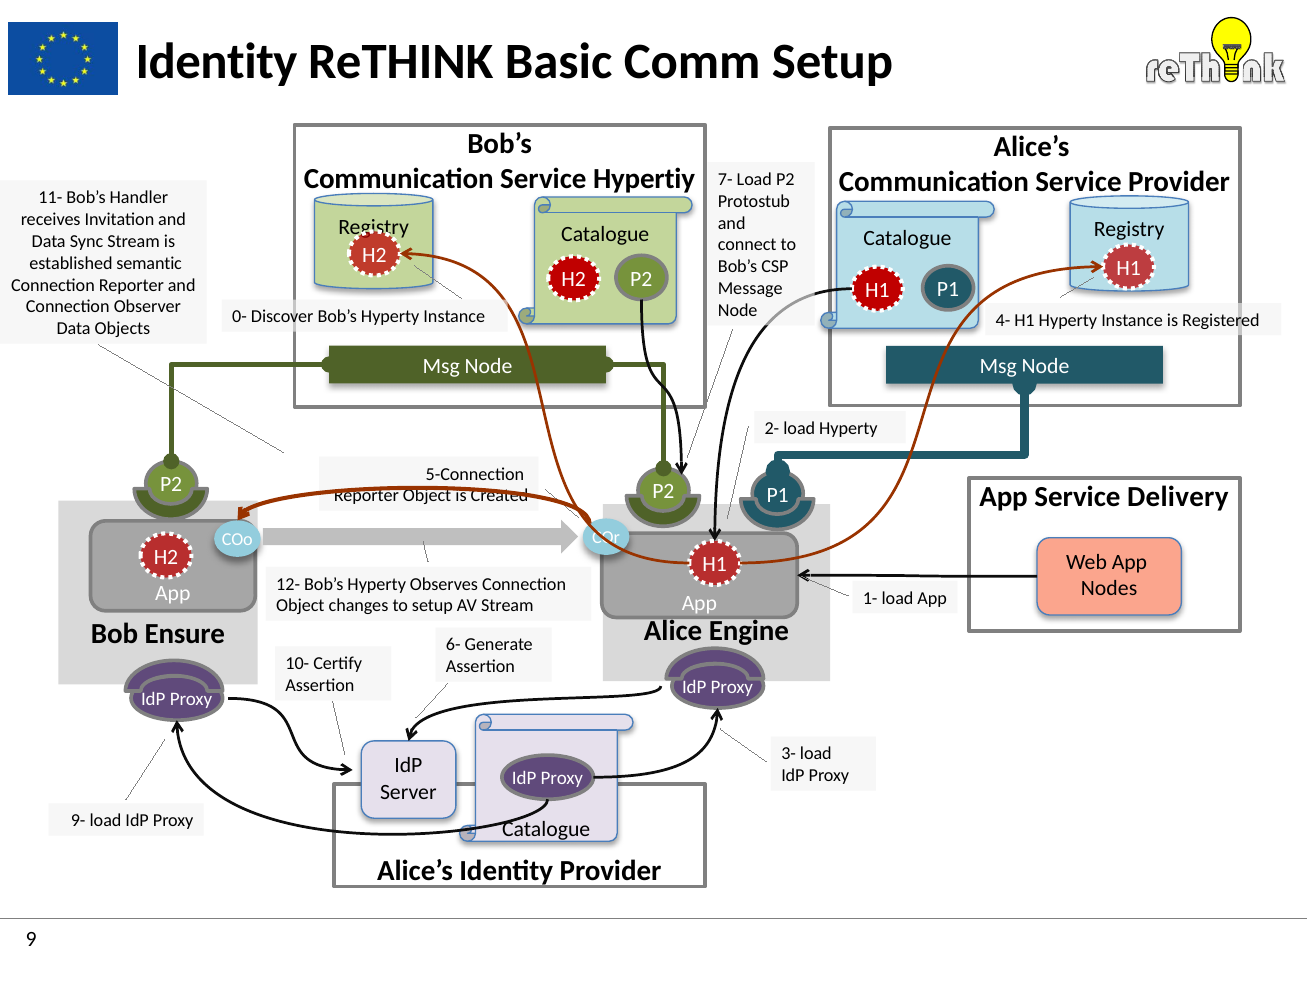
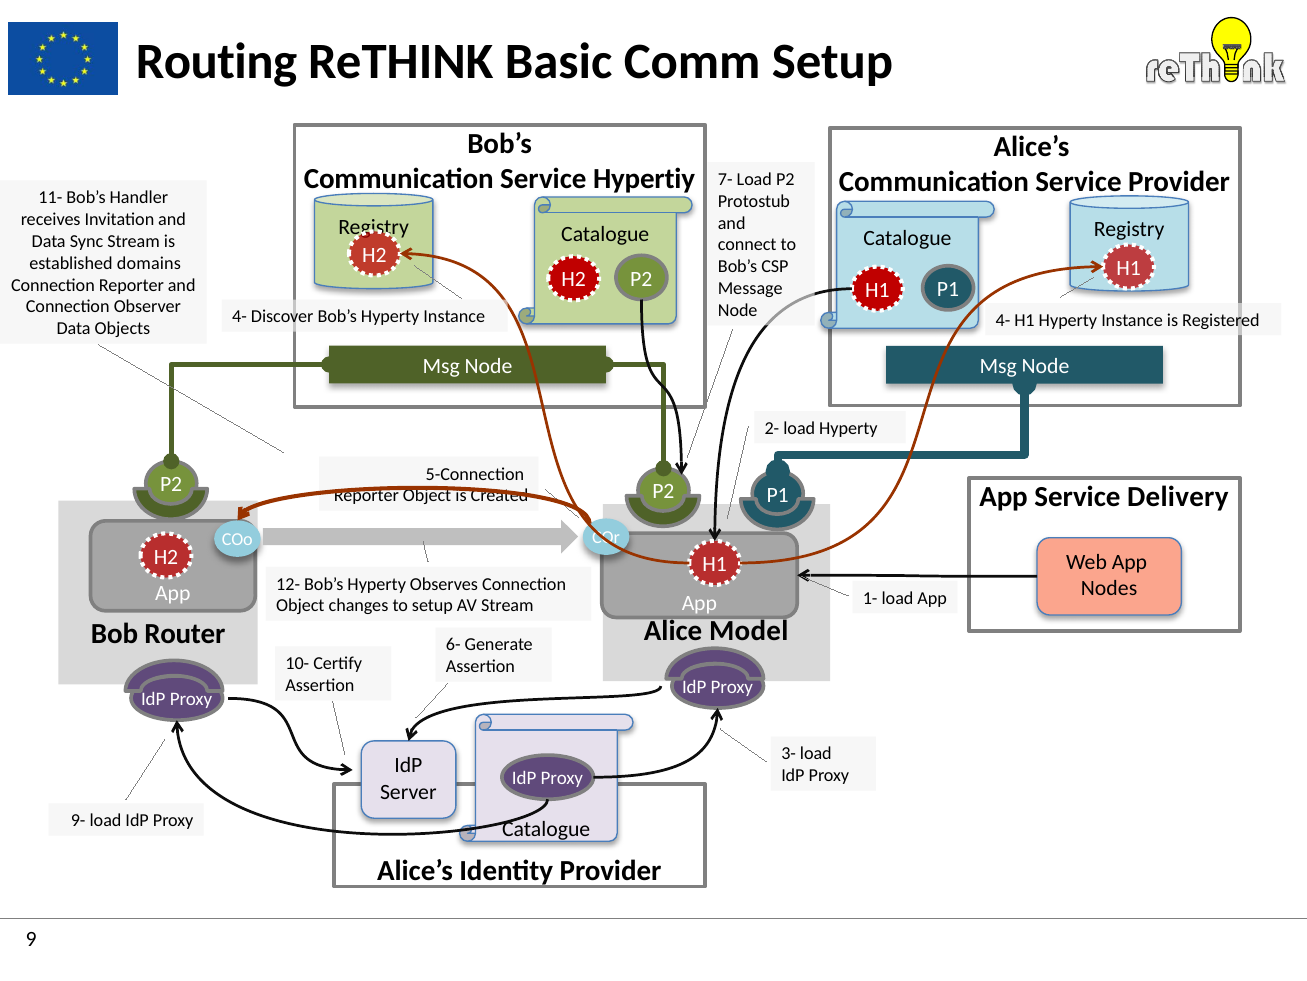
Identity: Identity -> Routing (217, 62)
semantic: semantic -> domains (149, 263)
0-: 0- -> 4- (240, 317)
Engine: Engine -> Model (749, 631)
Ensure: Ensure -> Router (185, 634)
